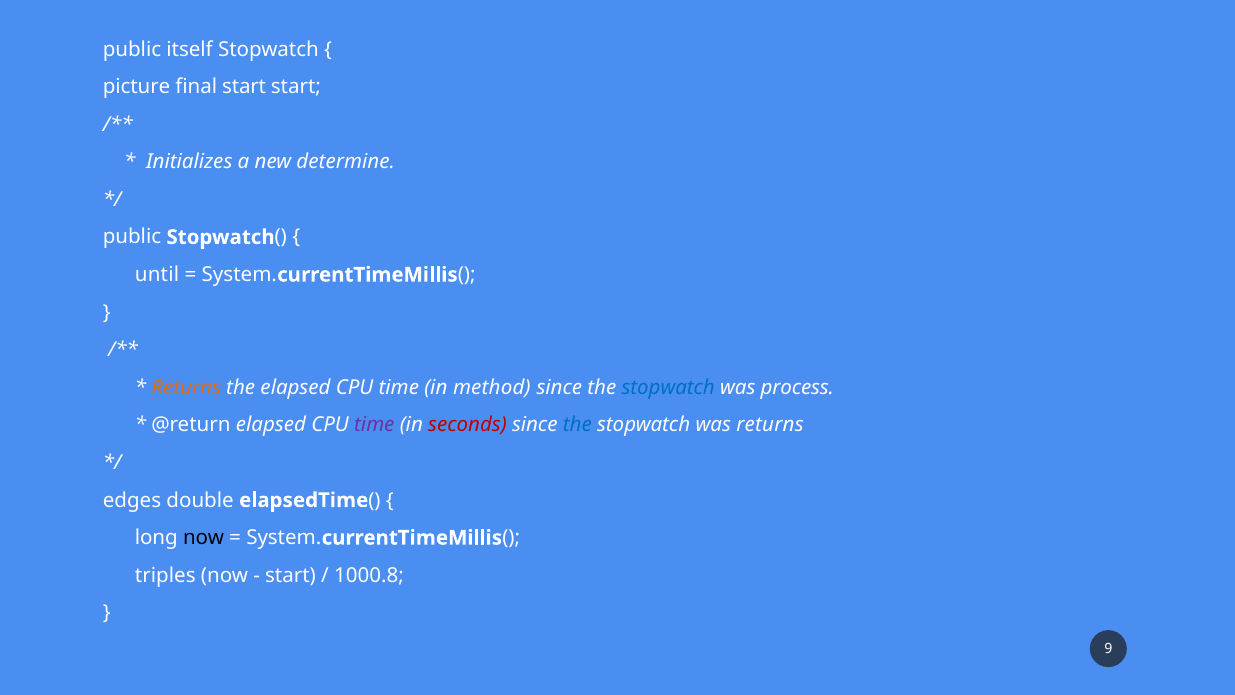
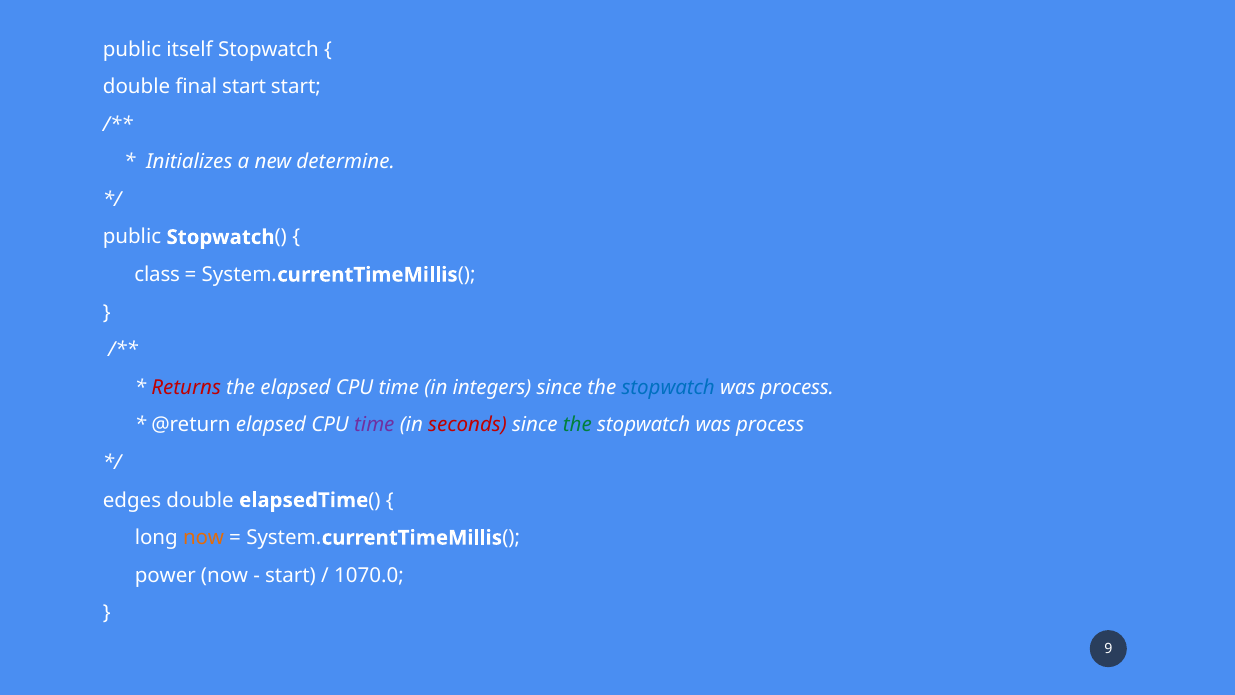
picture: picture -> double (137, 87)
until: until -> class (157, 275)
Returns colour: orange -> red (186, 387)
method: method -> integers (492, 387)
the colour: blue -> green (577, 425)
returns: returns -> process (770, 425)
now colour: black -> orange (204, 538)
triples: triples -> power (165, 575)
1000.8: 1000.8 -> 1070.0 (369, 575)
